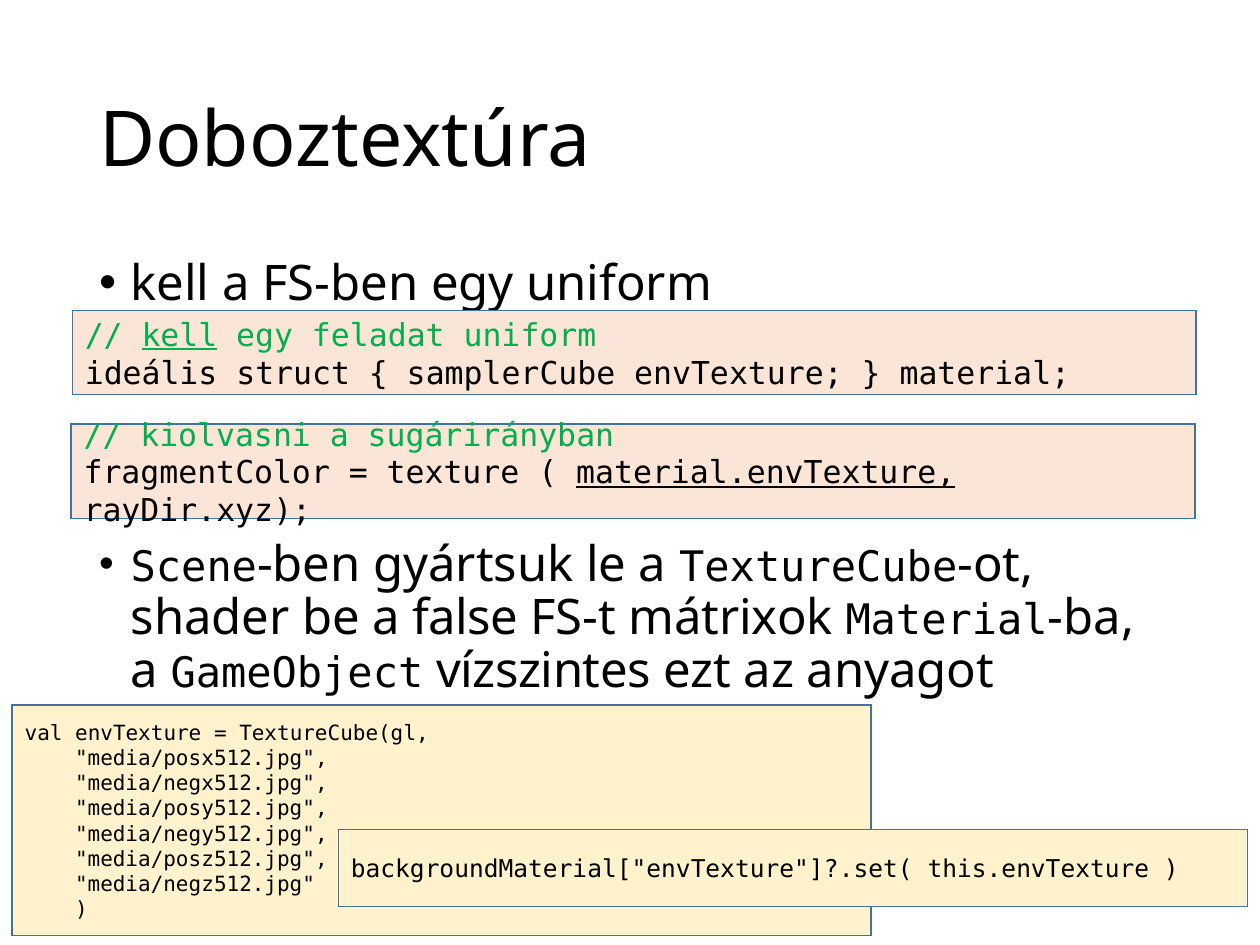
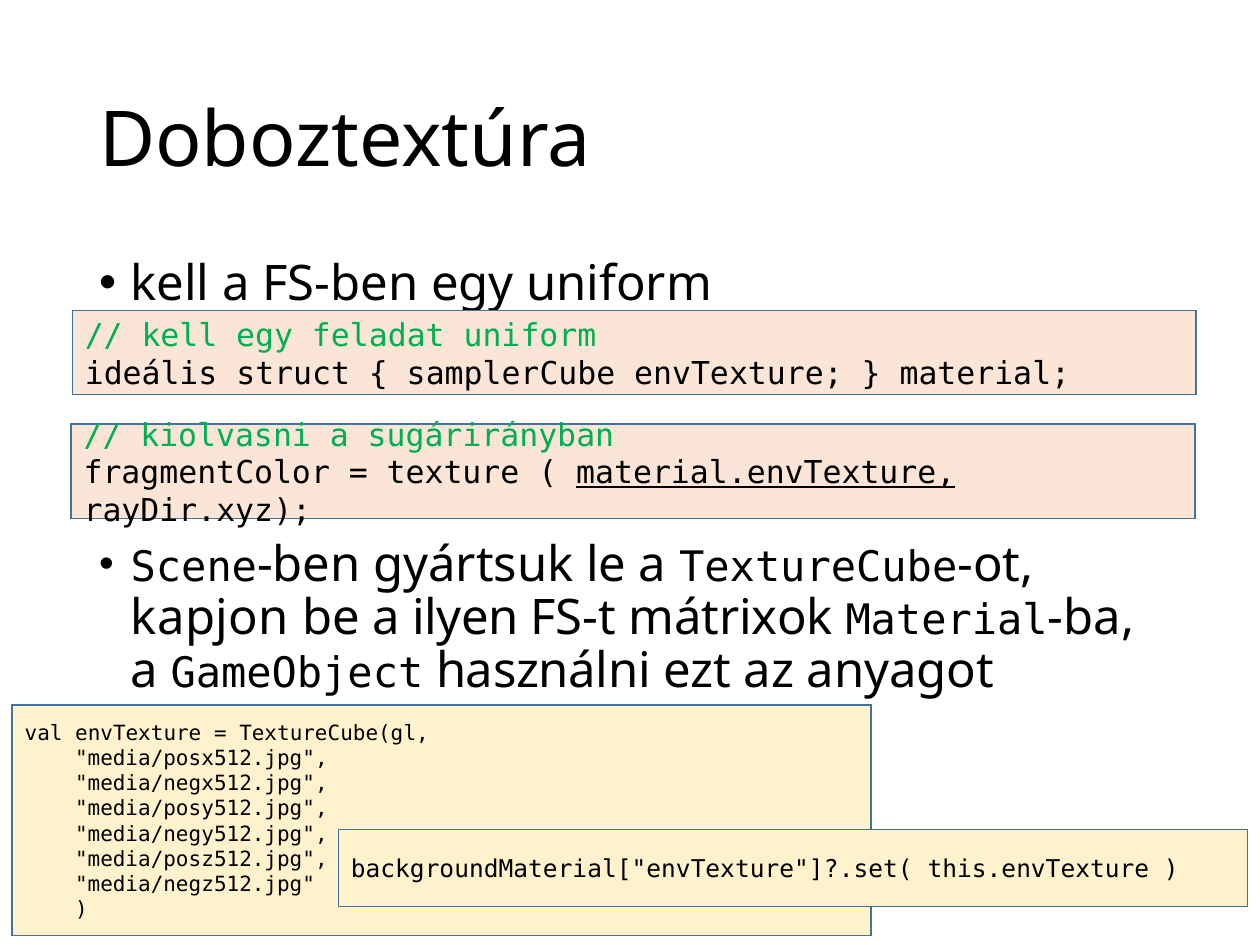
kell underline: present -> none (179, 336)
shader: shader -> kapjon (210, 619)
false: false -> ilyen (465, 619)
vízszintes: vízszintes -> használni (543, 672)
